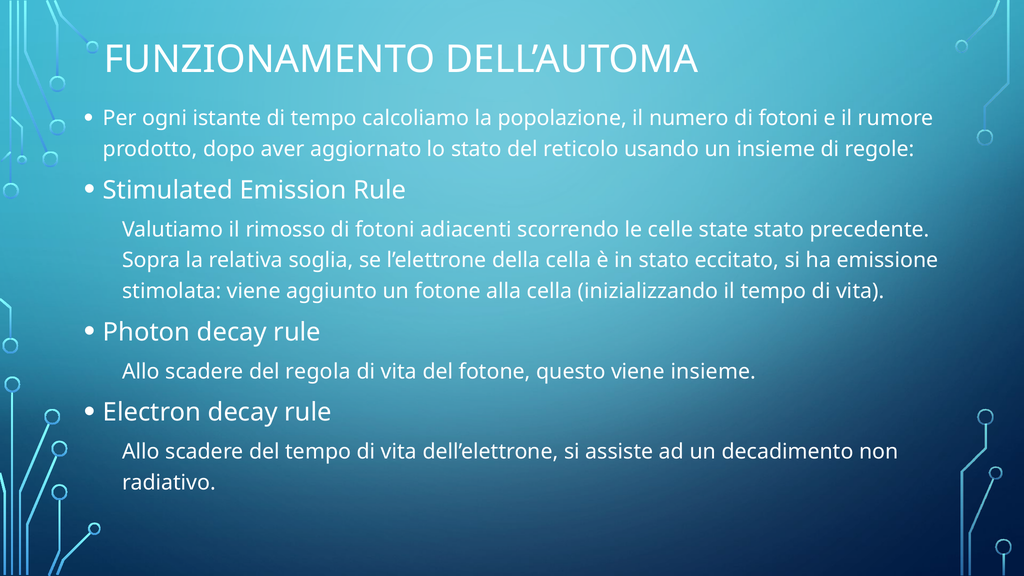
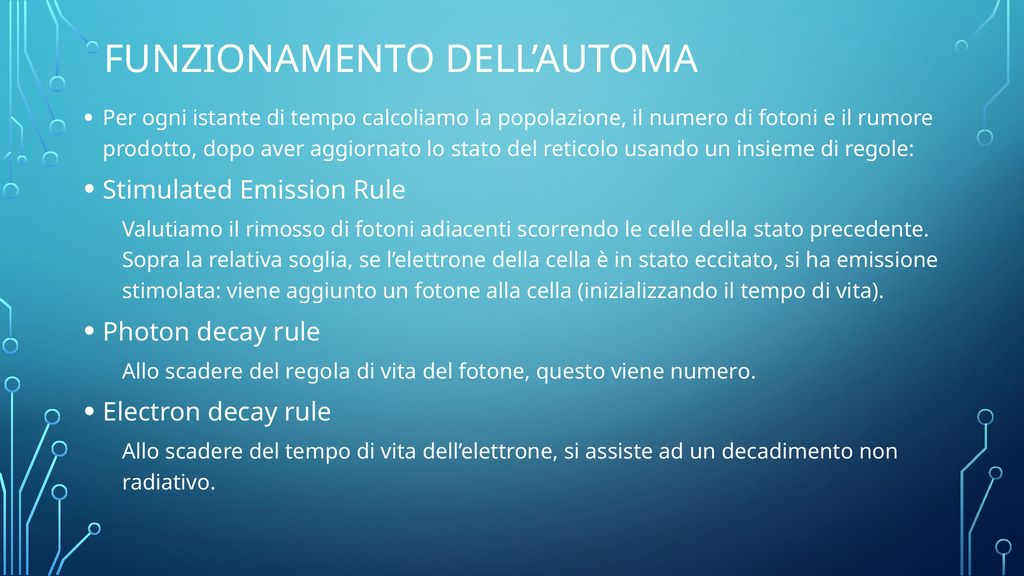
celle state: state -> della (723, 230)
viene insieme: insieme -> numero (713, 372)
